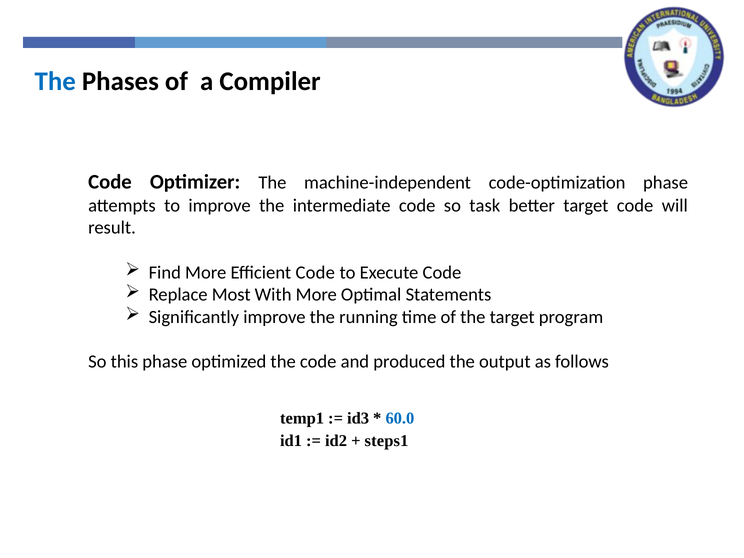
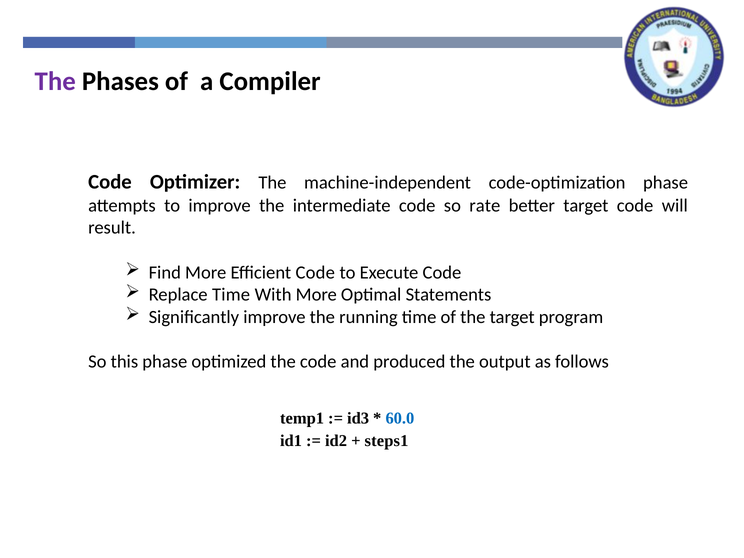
The colour: blue -> purple (55, 81)
task: task -> rate (485, 206)
Replace Most: Most -> Time (231, 295)
